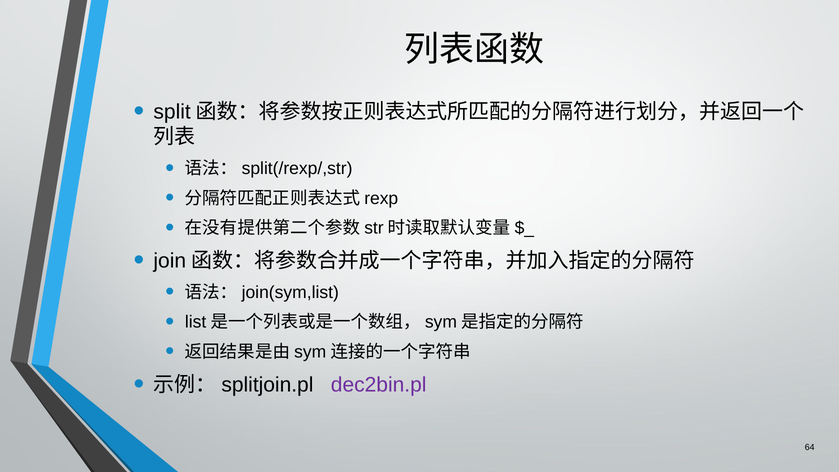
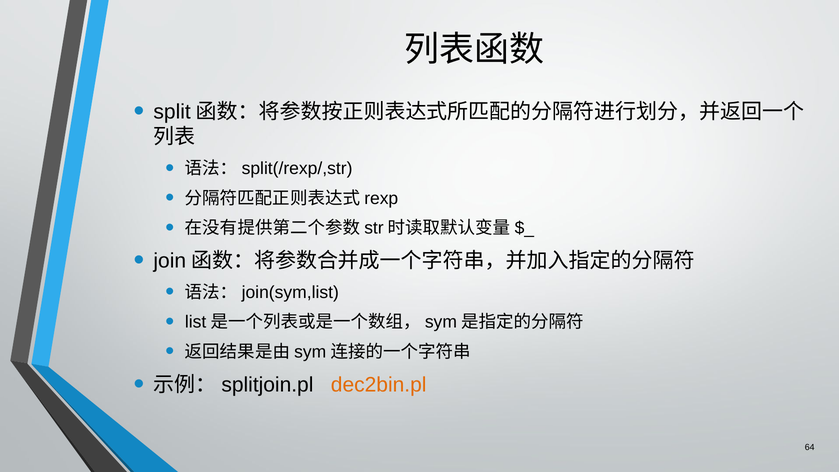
dec2bin.pl colour: purple -> orange (379, 385)
